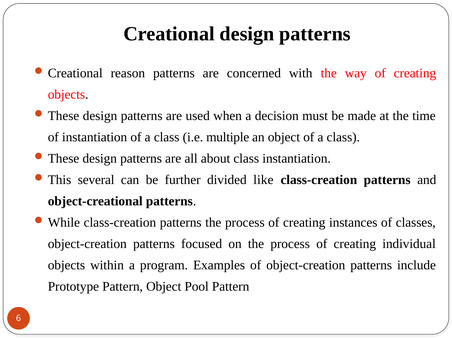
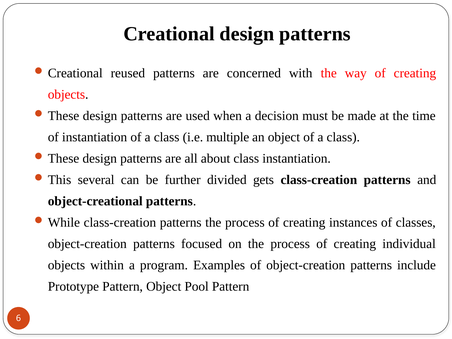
reason: reason -> reused (128, 73)
like: like -> gets (264, 180)
